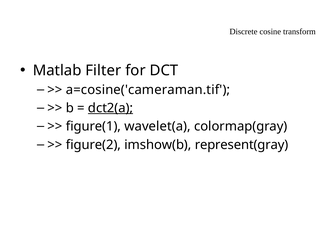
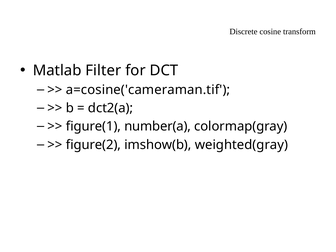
dct2(a underline: present -> none (111, 108)
wavelet(a: wavelet(a -> number(a (158, 126)
represent(gray: represent(gray -> weighted(gray (241, 145)
